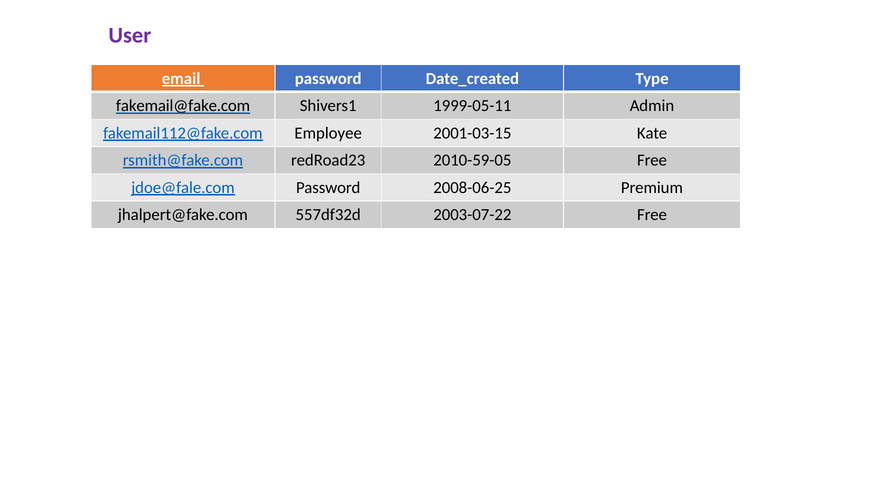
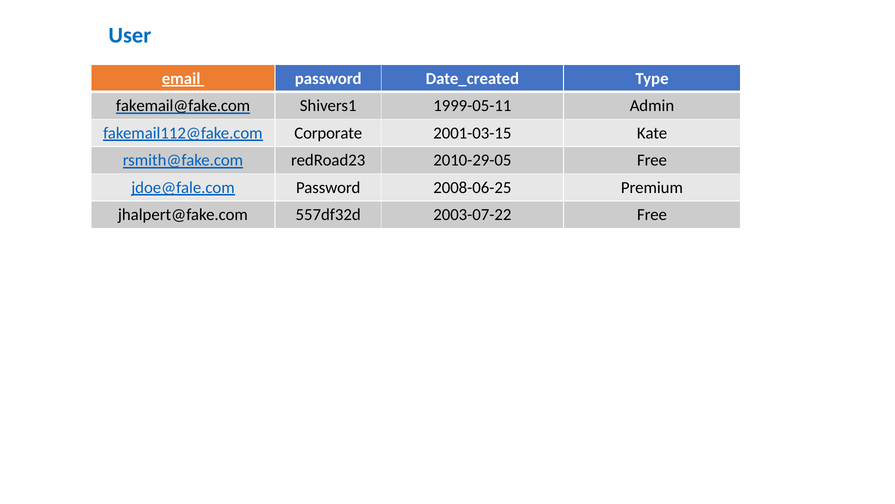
User colour: purple -> blue (130, 35)
Employee: Employee -> Corporate (328, 133)
2010-59-05: 2010-59-05 -> 2010-29-05 (472, 160)
